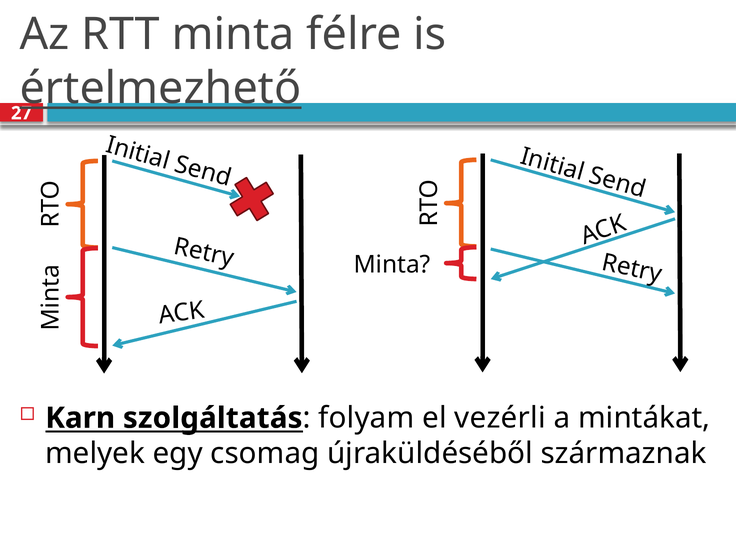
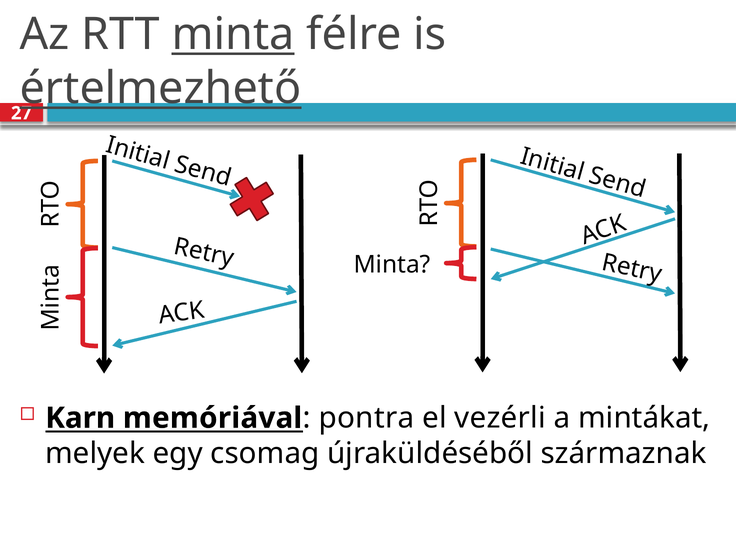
minta underline: none -> present (233, 34)
szolgáltatás: szolgáltatás -> memóriával (213, 418)
folyam: folyam -> pontra (366, 418)
